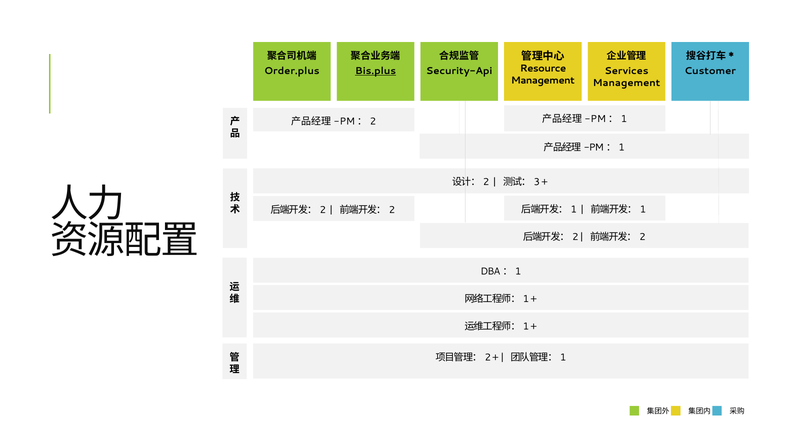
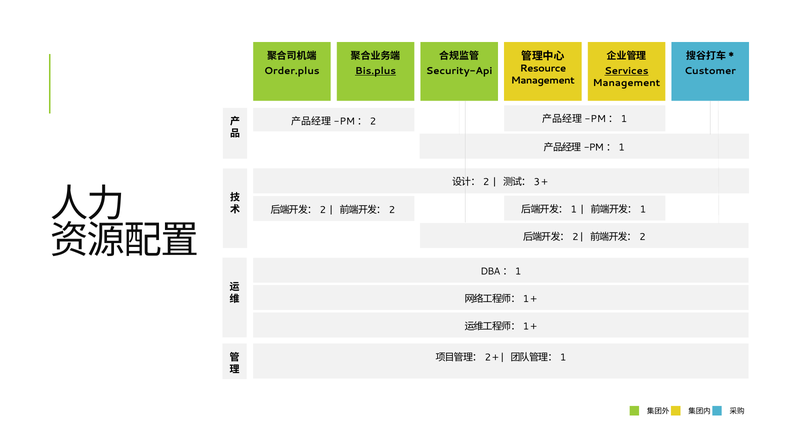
Services underline: none -> present (627, 71)
